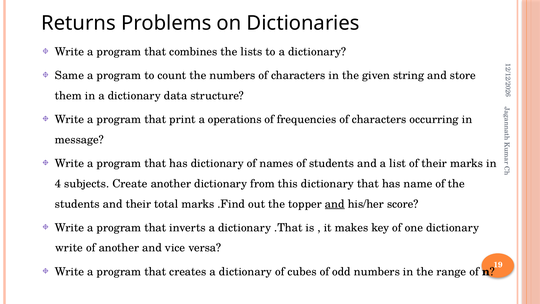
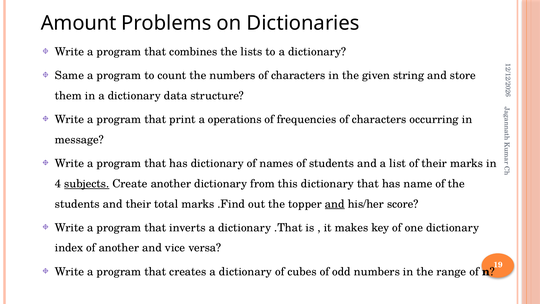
Returns: Returns -> Amount (79, 23)
subjects underline: none -> present (87, 184)
write: write -> index (69, 248)
